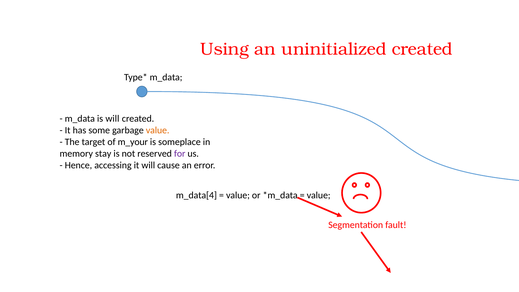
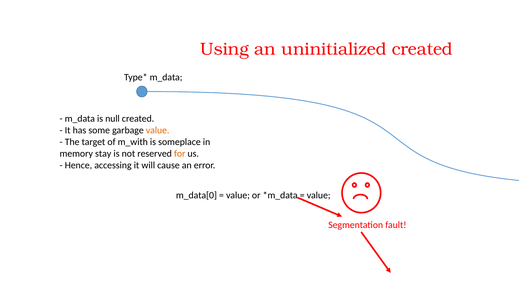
is will: will -> null (112, 118)
m_your: m_your -> m_with (133, 142)
for colour: purple -> orange (180, 154)
m_data[4: m_data[4 -> m_data[0 (196, 195)
